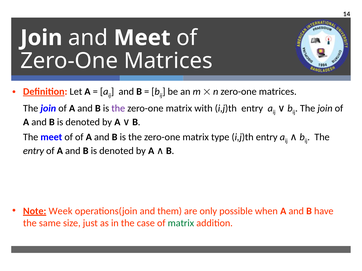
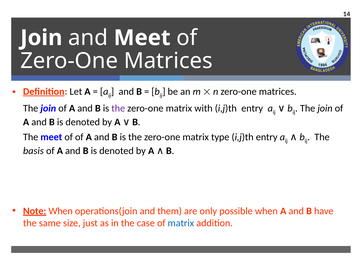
entry: entry -> basis (33, 151)
Note Week: Week -> When (61, 211)
matrix colour: green -> blue (181, 223)
